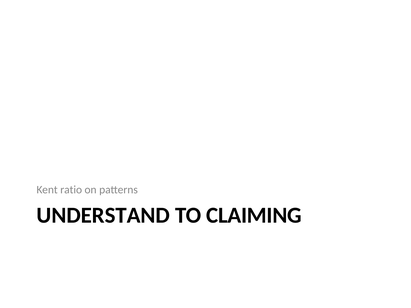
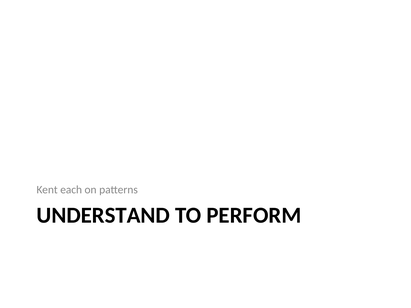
ratio: ratio -> each (71, 190)
CLAIMING: CLAIMING -> PERFORM (254, 215)
